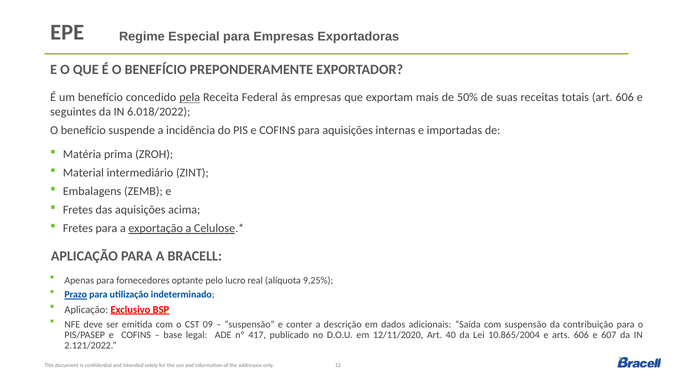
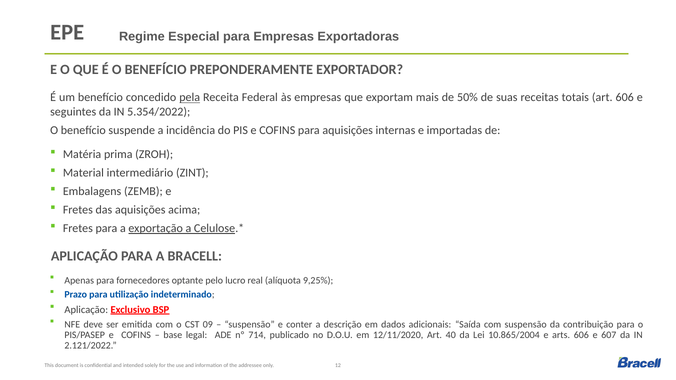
6.018/2022: 6.018/2022 -> 5.354/2022 (159, 112)
Prazo underline: present -> none (76, 295)
417: 417 -> 714 (257, 335)
